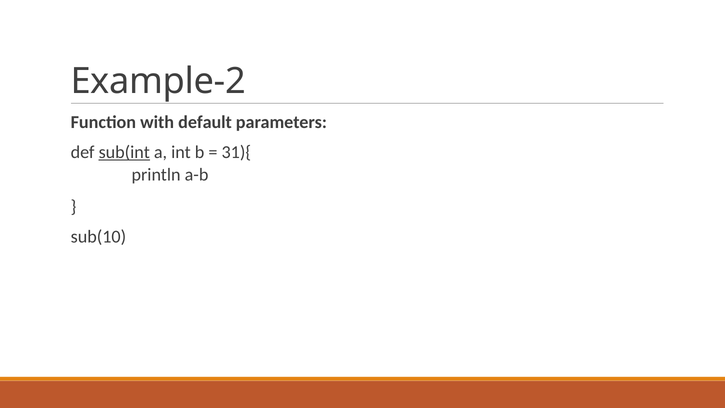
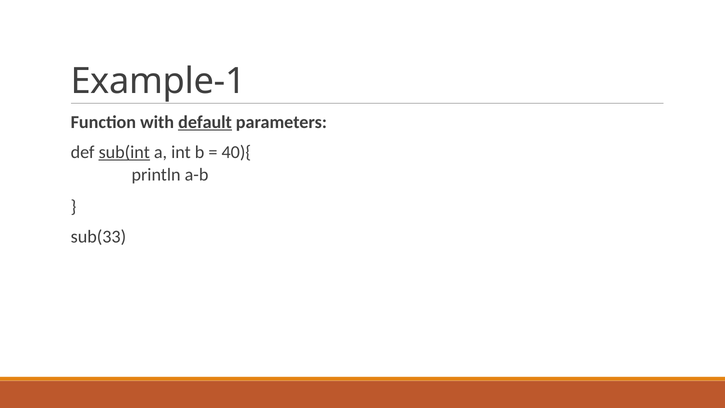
Example-2: Example-2 -> Example-1 (158, 81)
default underline: none -> present (205, 122)
31){: 31){ -> 40){ (236, 152)
sub(10: sub(10 -> sub(33 (98, 237)
